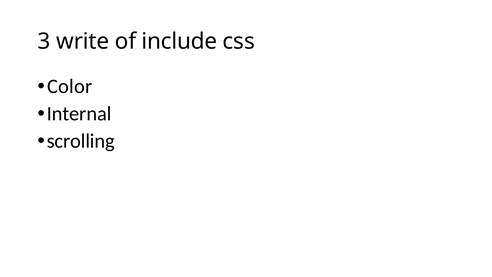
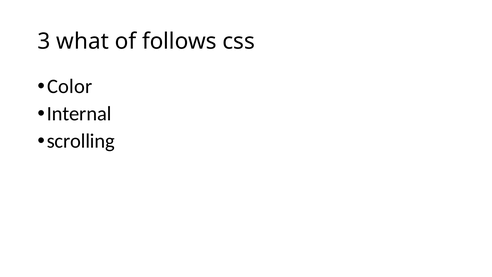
write: write -> what (83, 41)
include: include -> follows (179, 41)
